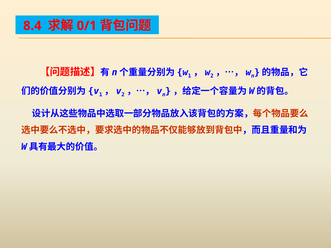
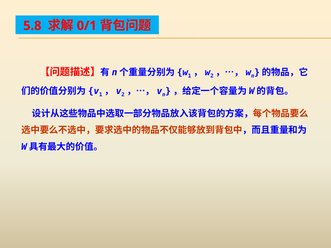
8.4: 8.4 -> 5.8 (32, 26)
